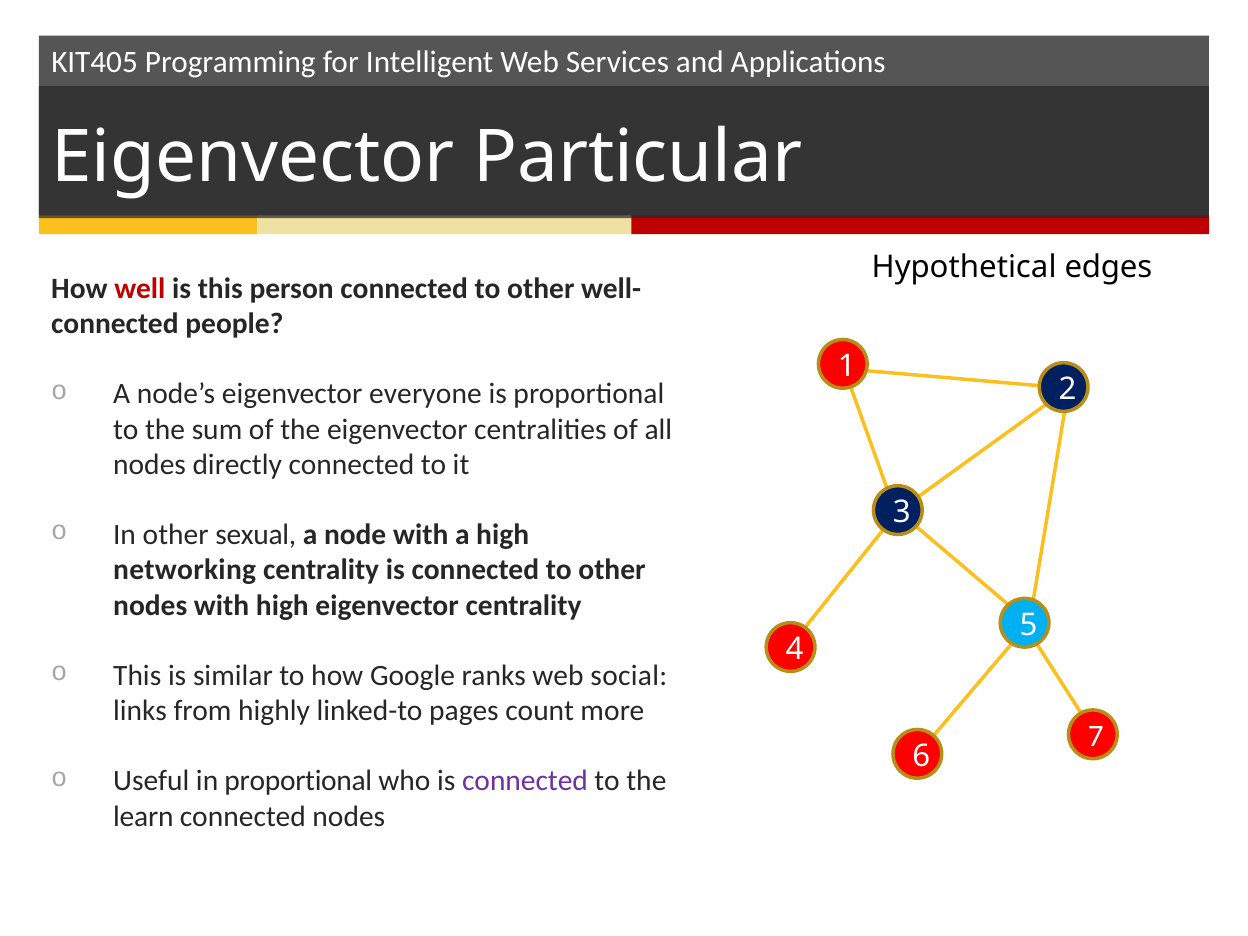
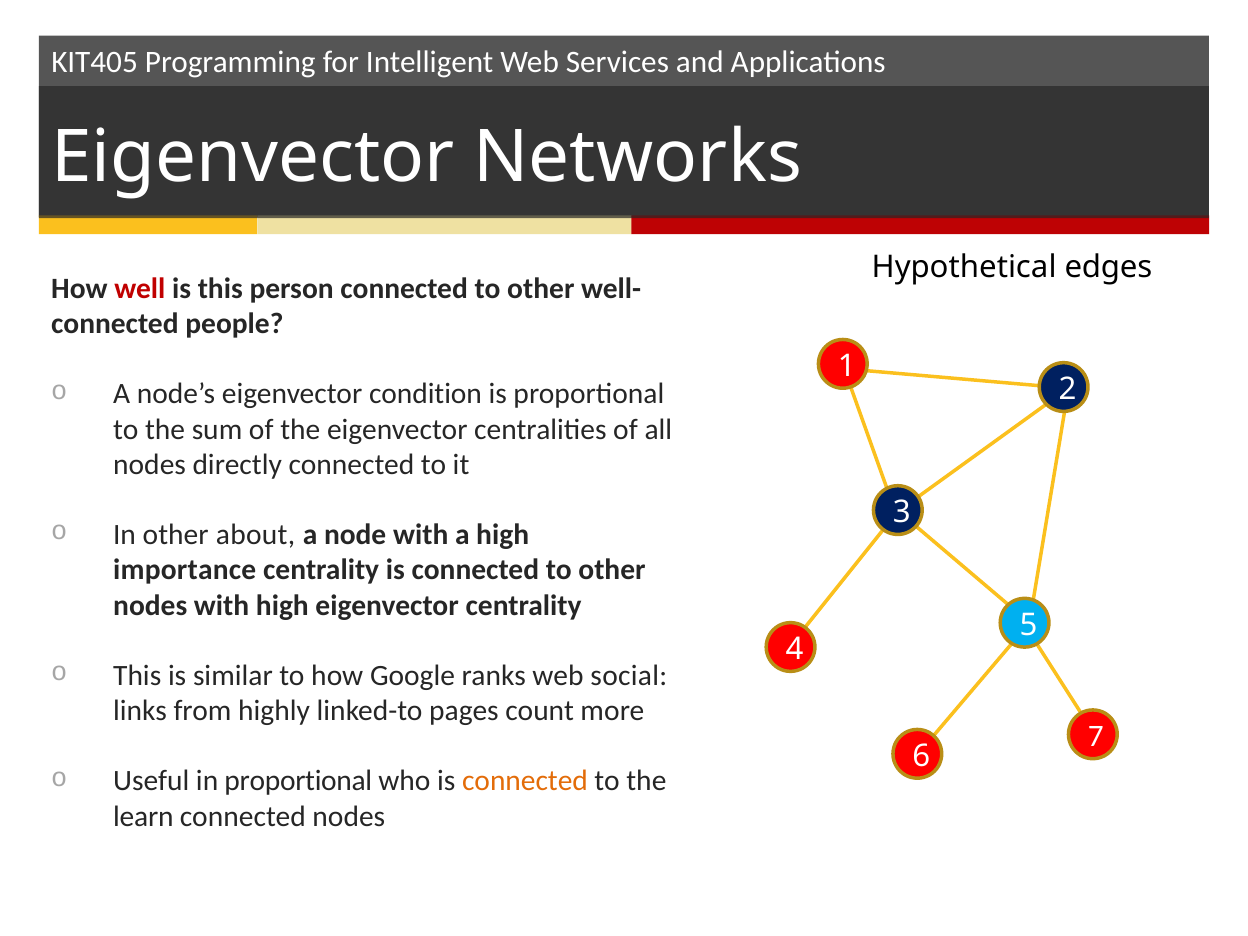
Particular: Particular -> Networks (638, 157)
everyone: everyone -> condition (425, 394)
sexual: sexual -> about (255, 535)
networking: networking -> importance (185, 570)
connected colour: purple -> orange (525, 781)
